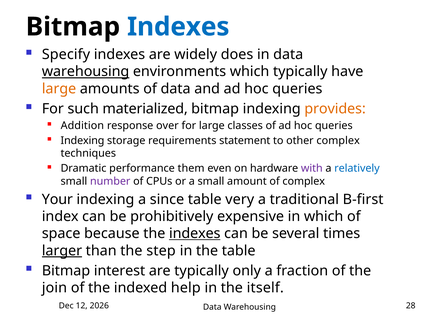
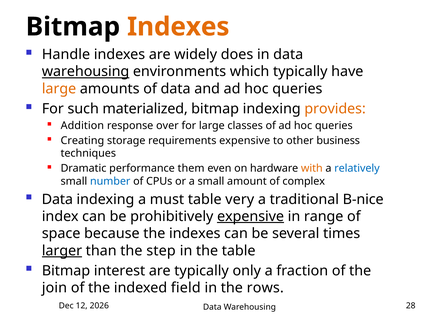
Indexes colour: blue -> orange (178, 27)
Specify: Specify -> Handle (66, 55)
Indexing: Indexing -> Creating (82, 141)
requirements statement: statement -> expensive (245, 141)
other complex: complex -> business (338, 141)
with colour: purple -> orange (312, 169)
number colour: purple -> blue (110, 182)
Your: Your -> Data (57, 200)
since: since -> must (167, 200)
B-first: B-first -> B-nice (363, 200)
expensive underline: none -> present (251, 217)
in which: which -> range (324, 217)
indexes underline: present -> none (195, 234)
help: help -> field (186, 288)
itself: itself -> rows (265, 288)
